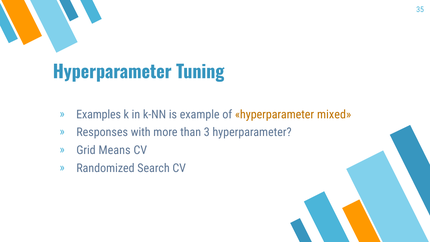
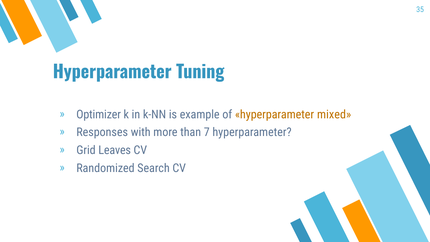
Examples: Examples -> Optimizer (99, 114)
3: 3 -> 7 (207, 132)
Means: Means -> Leaves (115, 150)
